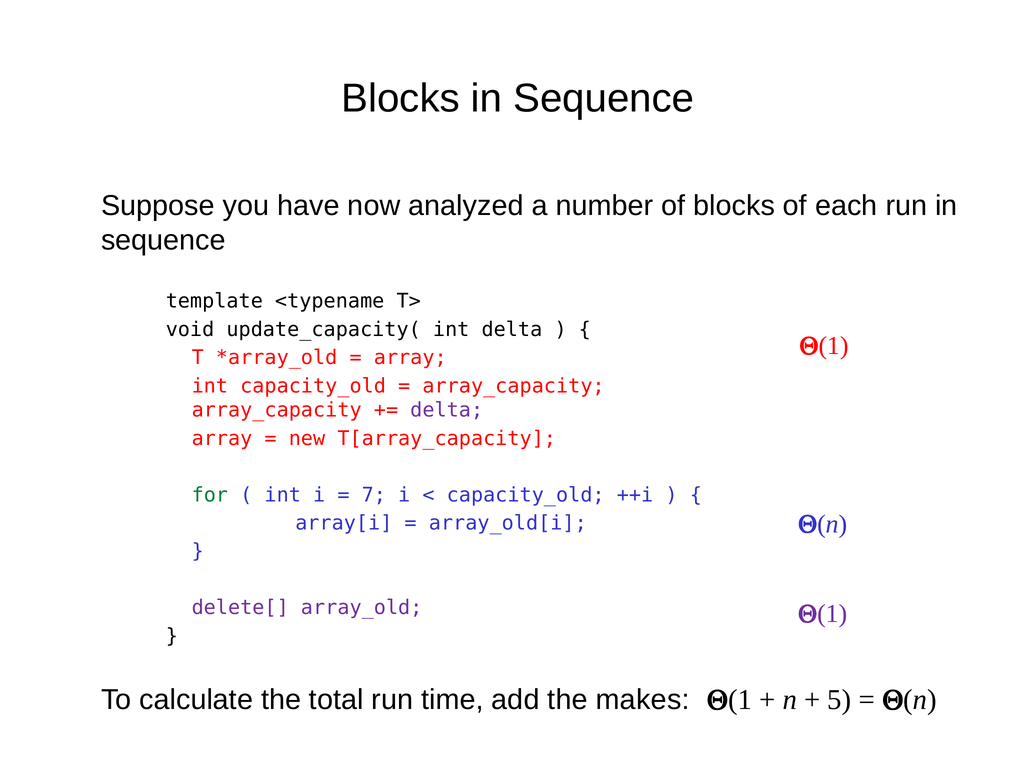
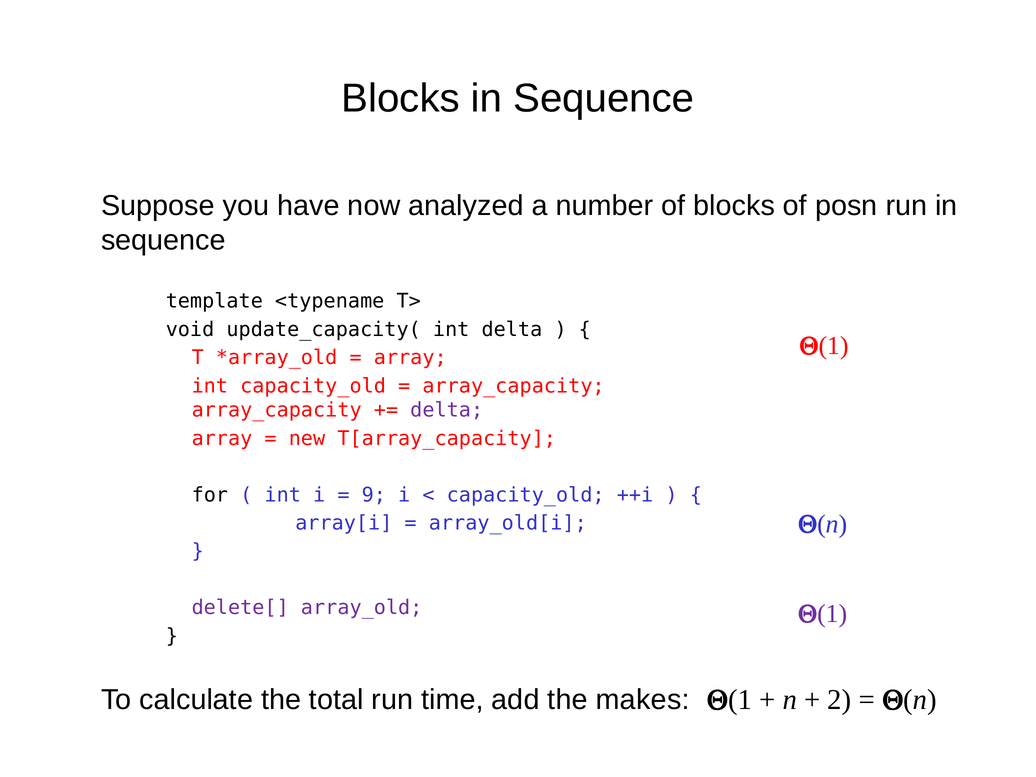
each: each -> posn (846, 206)
for colour: green -> black (210, 495)
7: 7 -> 9 (374, 495)
5: 5 -> 2 (839, 700)
